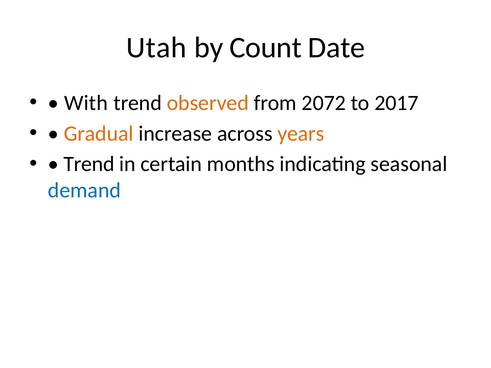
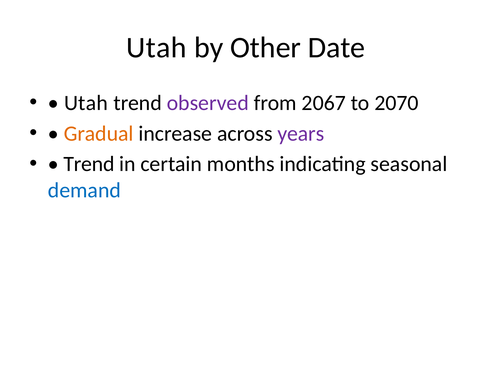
Count: Count -> Other (266, 48)
With: With -> Utah (86, 103)
observed colour: orange -> purple (208, 103)
2072: 2072 -> 2067 (324, 103)
2017: 2017 -> 2070 (396, 103)
years colour: orange -> purple (301, 134)
